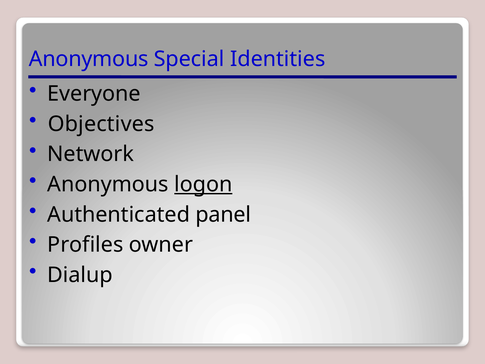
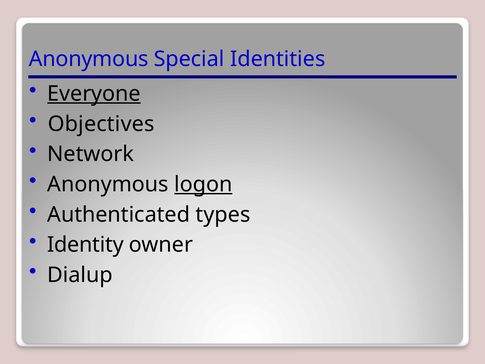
Everyone underline: none -> present (94, 94)
panel: panel -> types (223, 214)
Profiles: Profiles -> Identity (85, 245)
